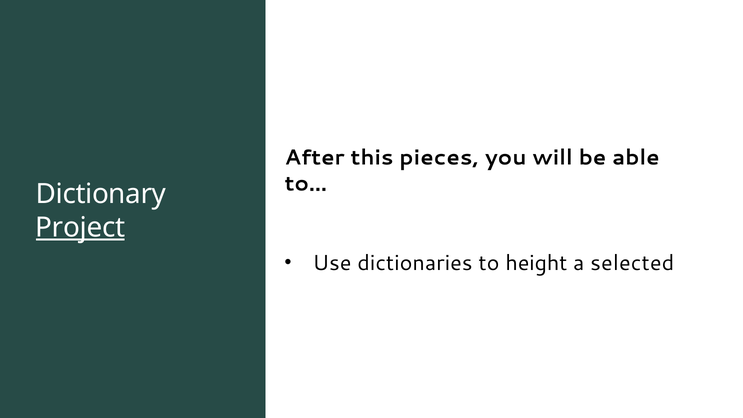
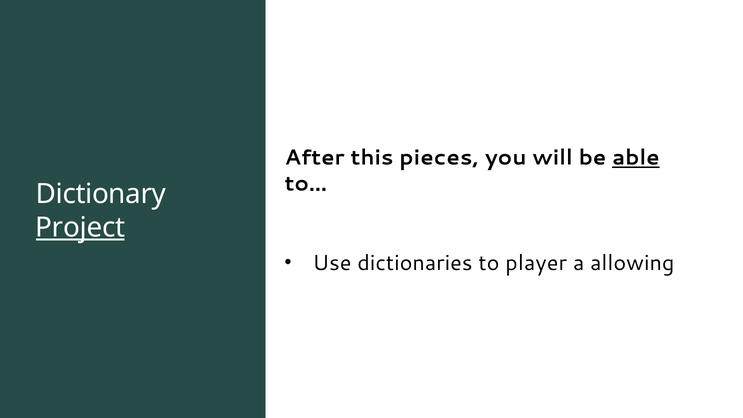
able underline: none -> present (636, 158)
height: height -> player (536, 263)
selected: selected -> allowing (632, 263)
